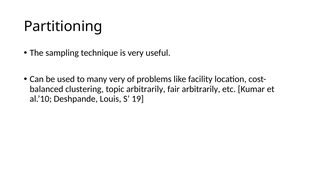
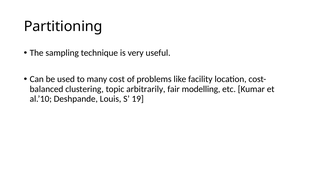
many very: very -> cost (117, 79)
fair arbitrarily: arbitrarily -> modelling (201, 89)
